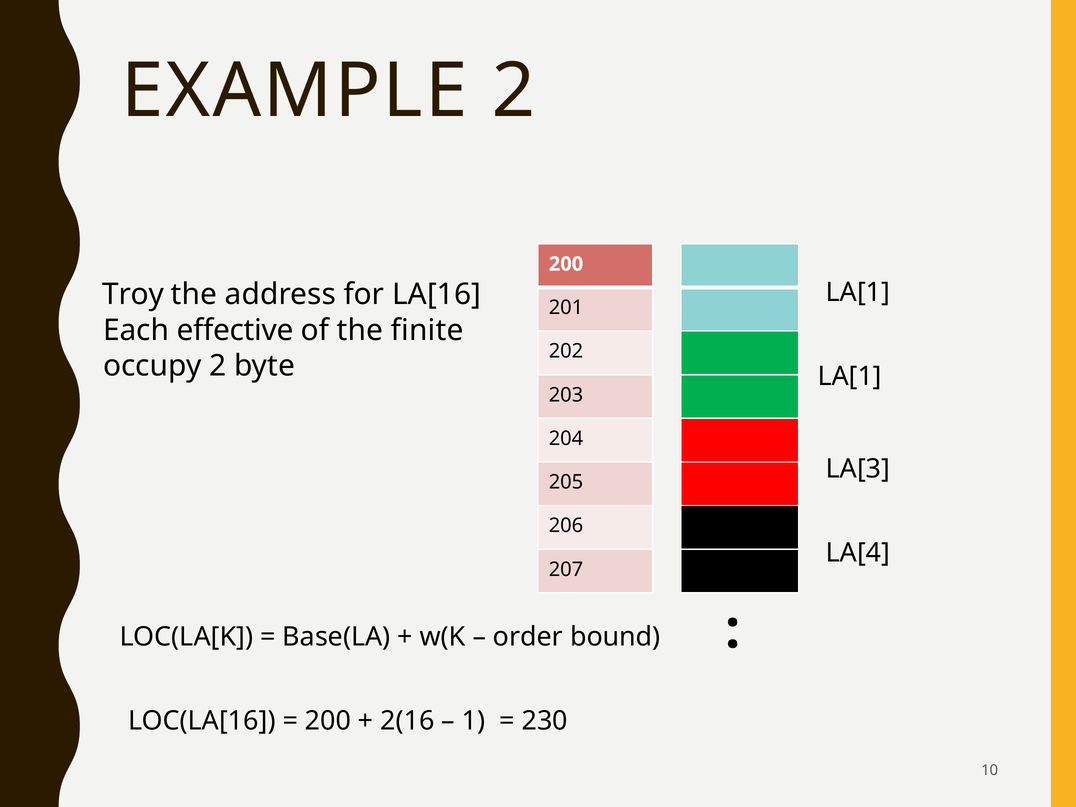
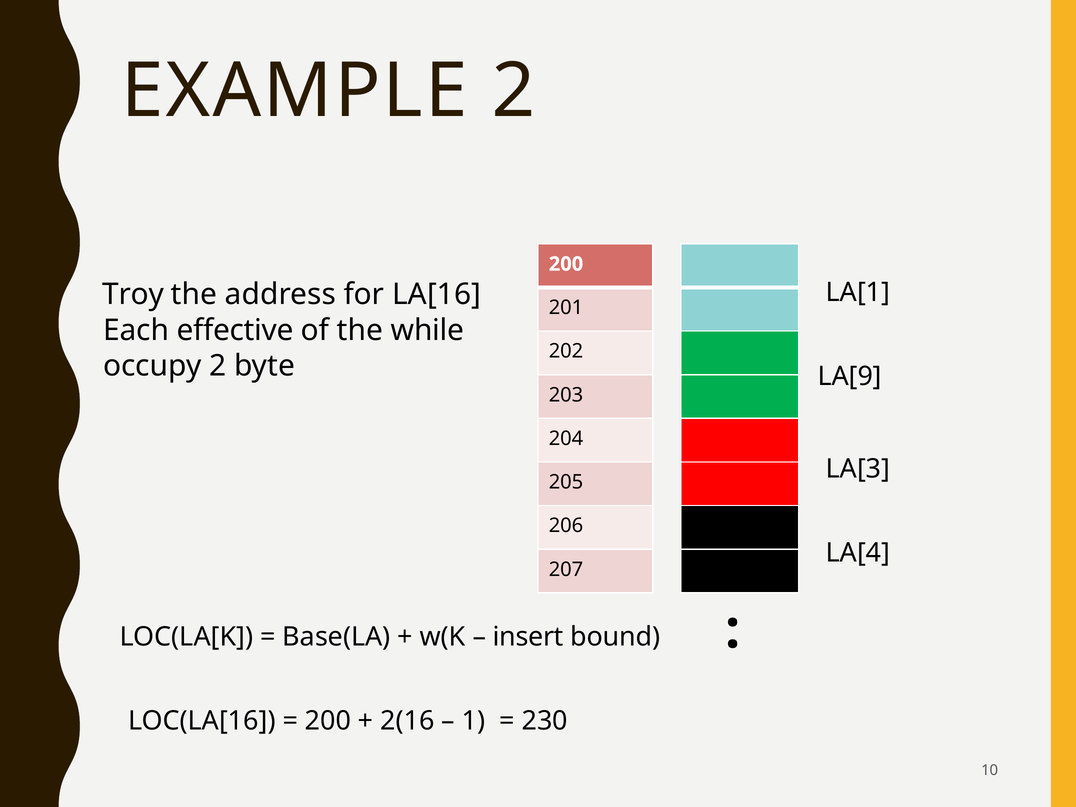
finite: finite -> while (427, 330)
LA[1: LA[1 -> LA[9 (850, 376)
order: order -> insert (528, 637)
